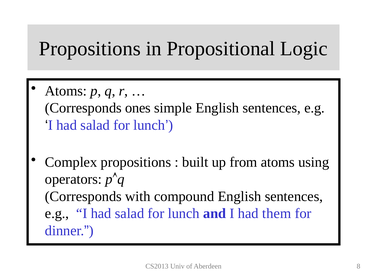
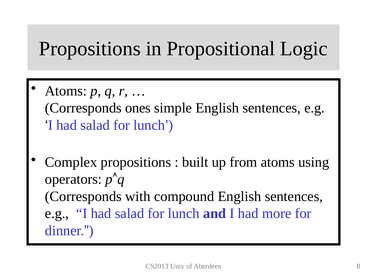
them: them -> more (277, 214)
